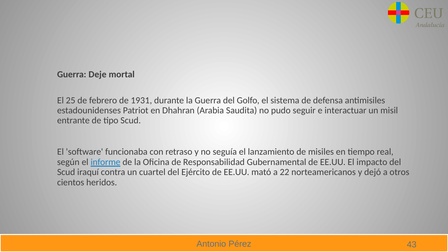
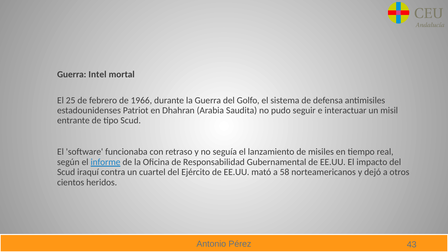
Deje: Deje -> Intel (97, 74)
1931: 1931 -> 1966 (141, 100)
22: 22 -> 58 (285, 172)
